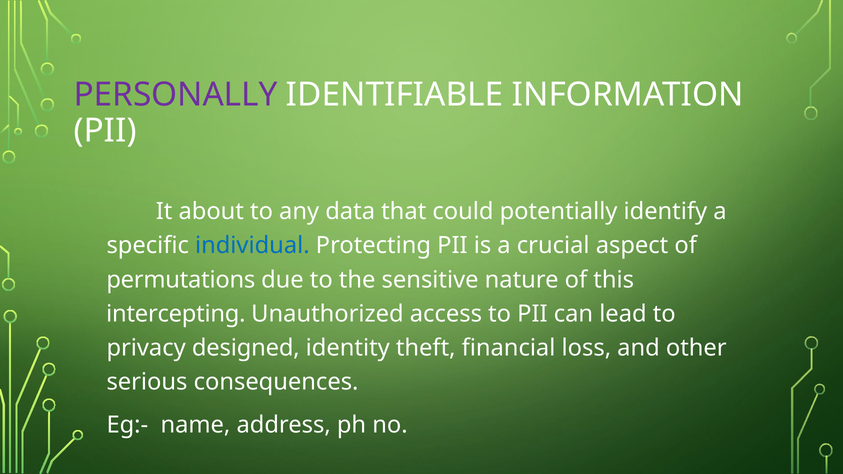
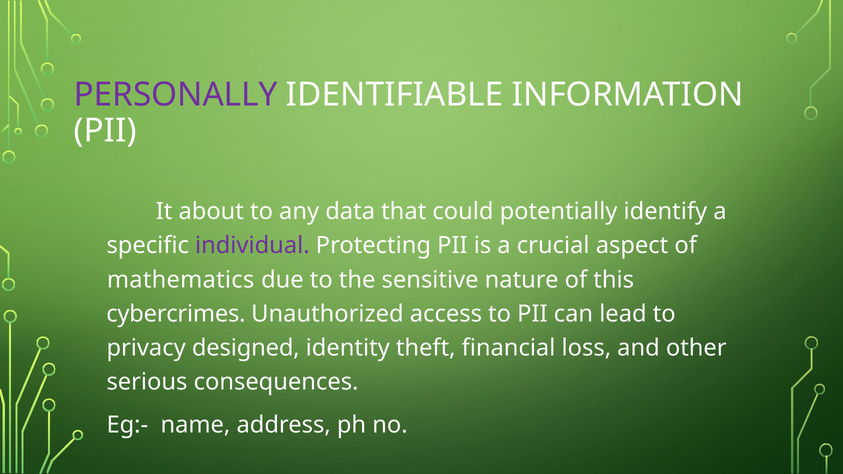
individual colour: blue -> purple (252, 246)
permutations: permutations -> mathematics (181, 280)
intercepting: intercepting -> cybercrimes (176, 314)
